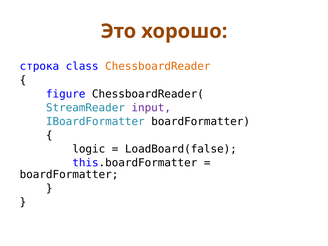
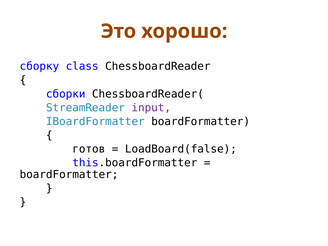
строка: строка -> сборку (39, 66)
ChessboardReader colour: orange -> black (158, 66)
figure: figure -> сборки (66, 94)
logic: logic -> готов (89, 149)
